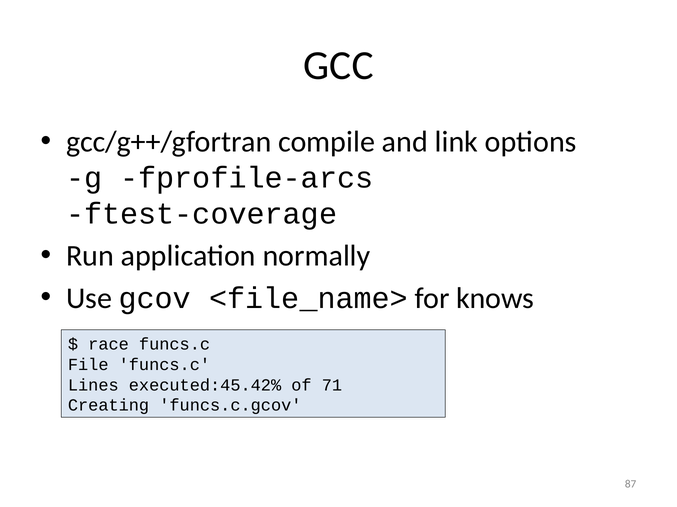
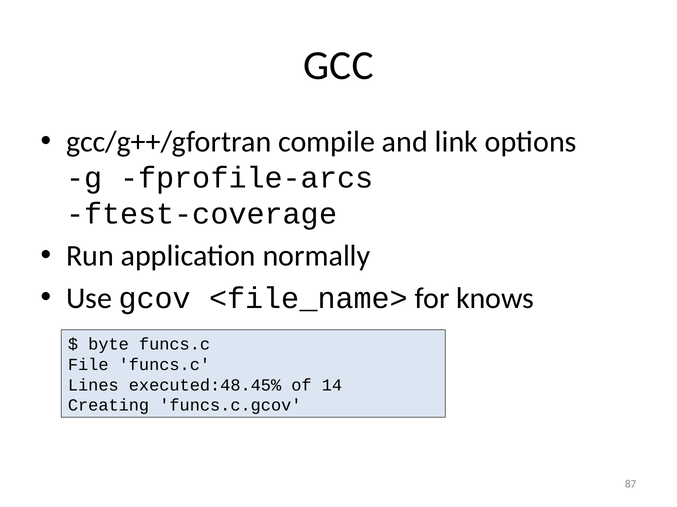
race: race -> byte (109, 345)
executed:45.42%: executed:45.42% -> executed:48.45% (205, 386)
71: 71 -> 14 (332, 386)
